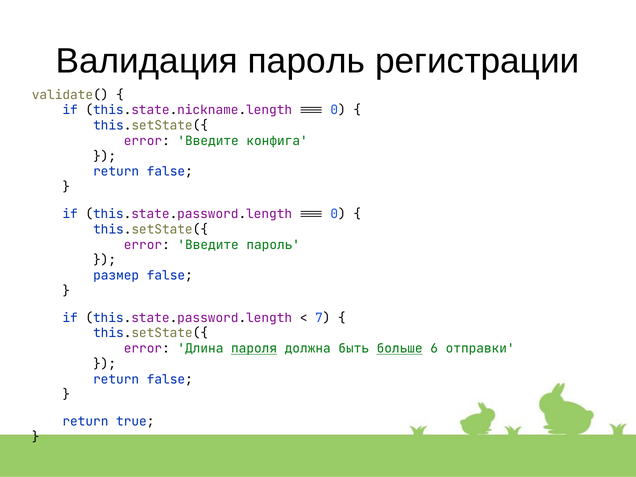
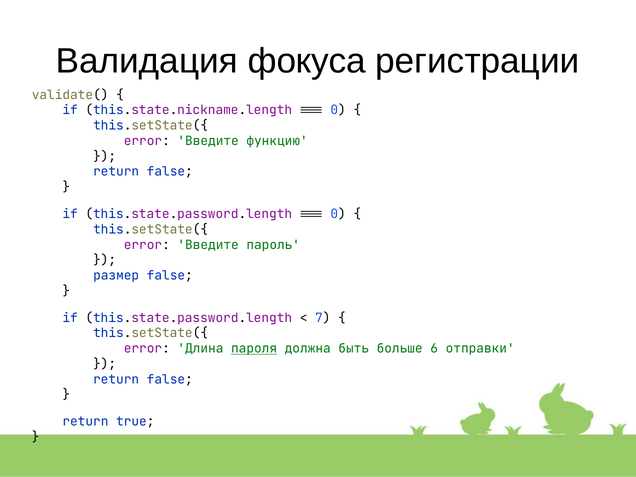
Валидация пароль: пароль -> фокуса (307, 61)
конфига: конфига -> функцию (277, 141)
больше underline: present -> none (400, 349)
